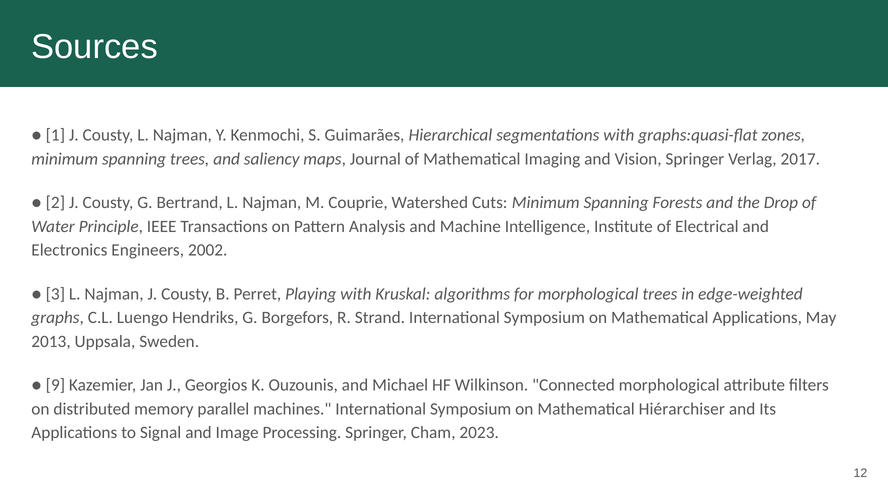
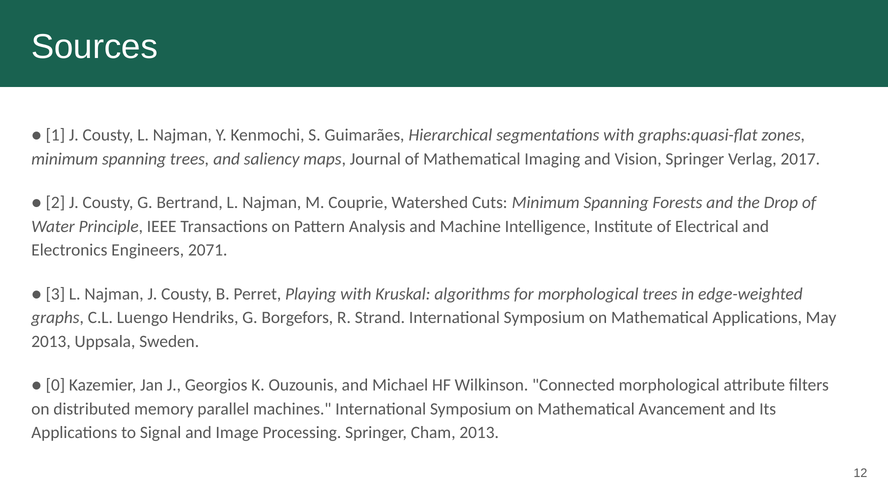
2002: 2002 -> 2071 (208, 250)
9: 9 -> 0 (55, 385)
Hiérarchiser: Hiérarchiser -> Avancement (682, 409)
Cham 2023: 2023 -> 2013 (479, 432)
